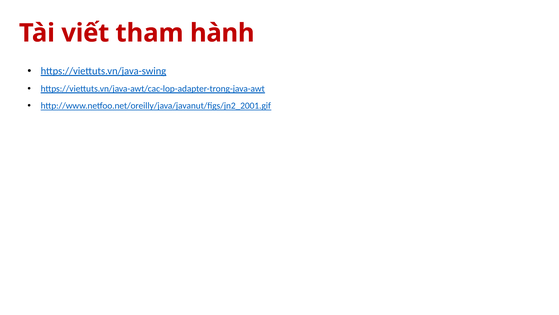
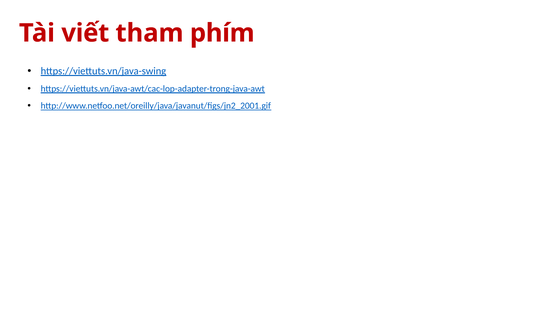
hành: hành -> phím (222, 33)
